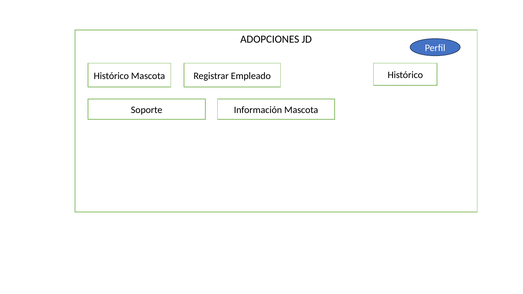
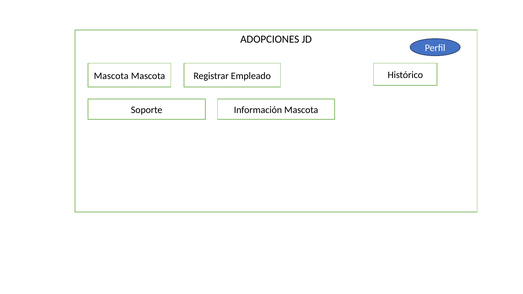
Histórico: Histórico -> Mascota (111, 76)
